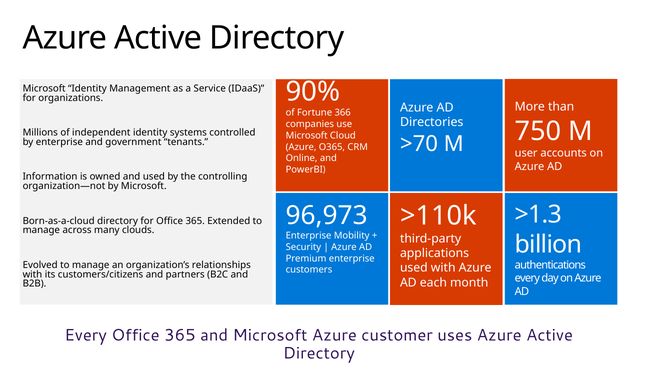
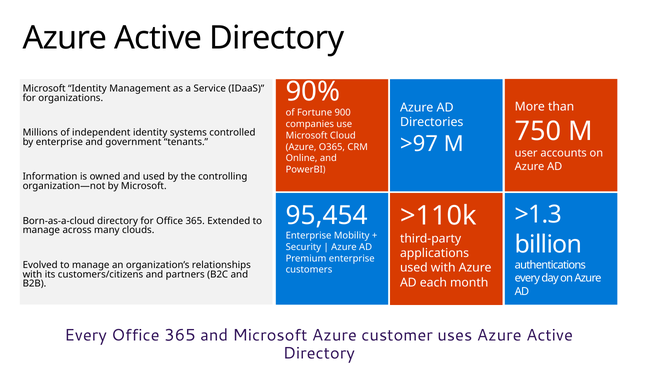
366: 366 -> 900 (343, 113)
>70: >70 -> >97 (419, 144)
96,973: 96,973 -> 95,454 (327, 216)
